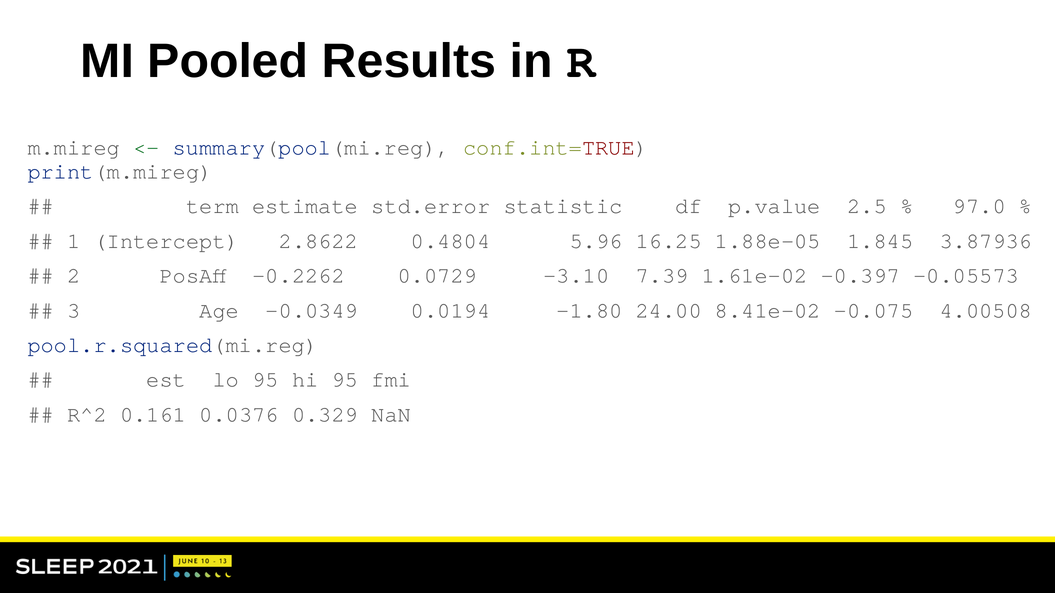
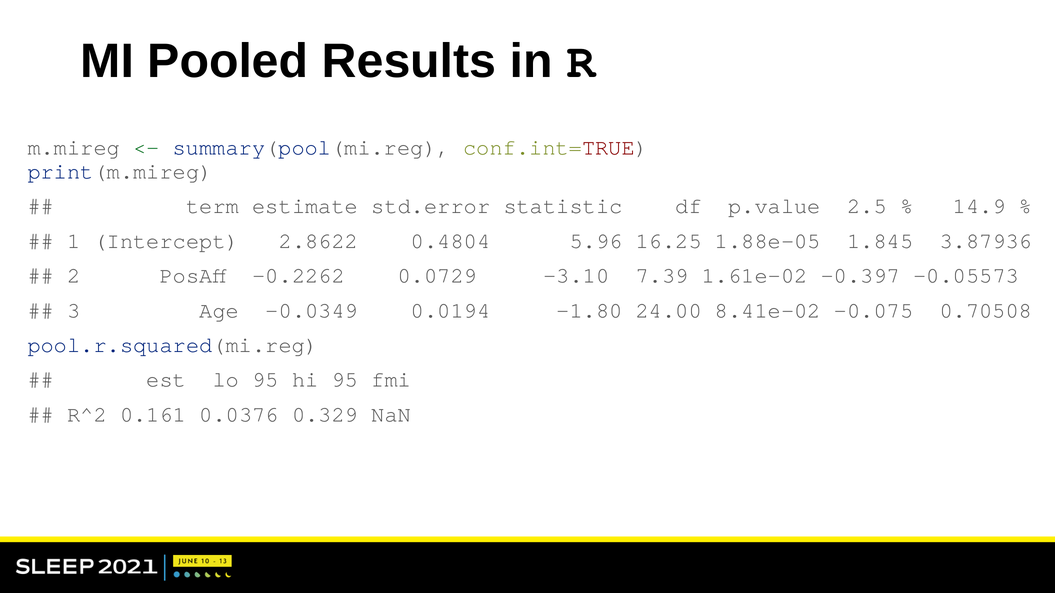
97.0: 97.0 -> 14.9 (979, 206)
4.00508: 4.00508 -> 0.70508 (986, 311)
